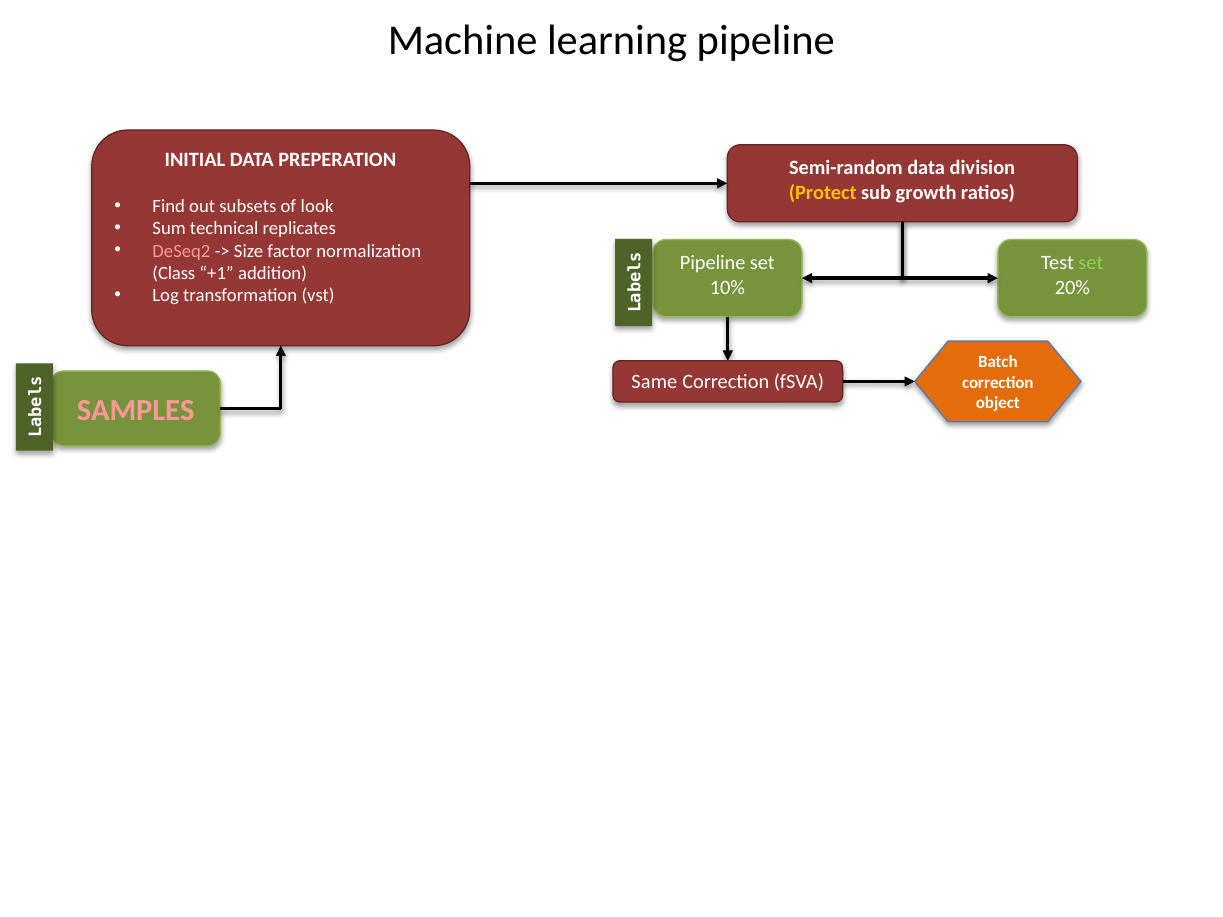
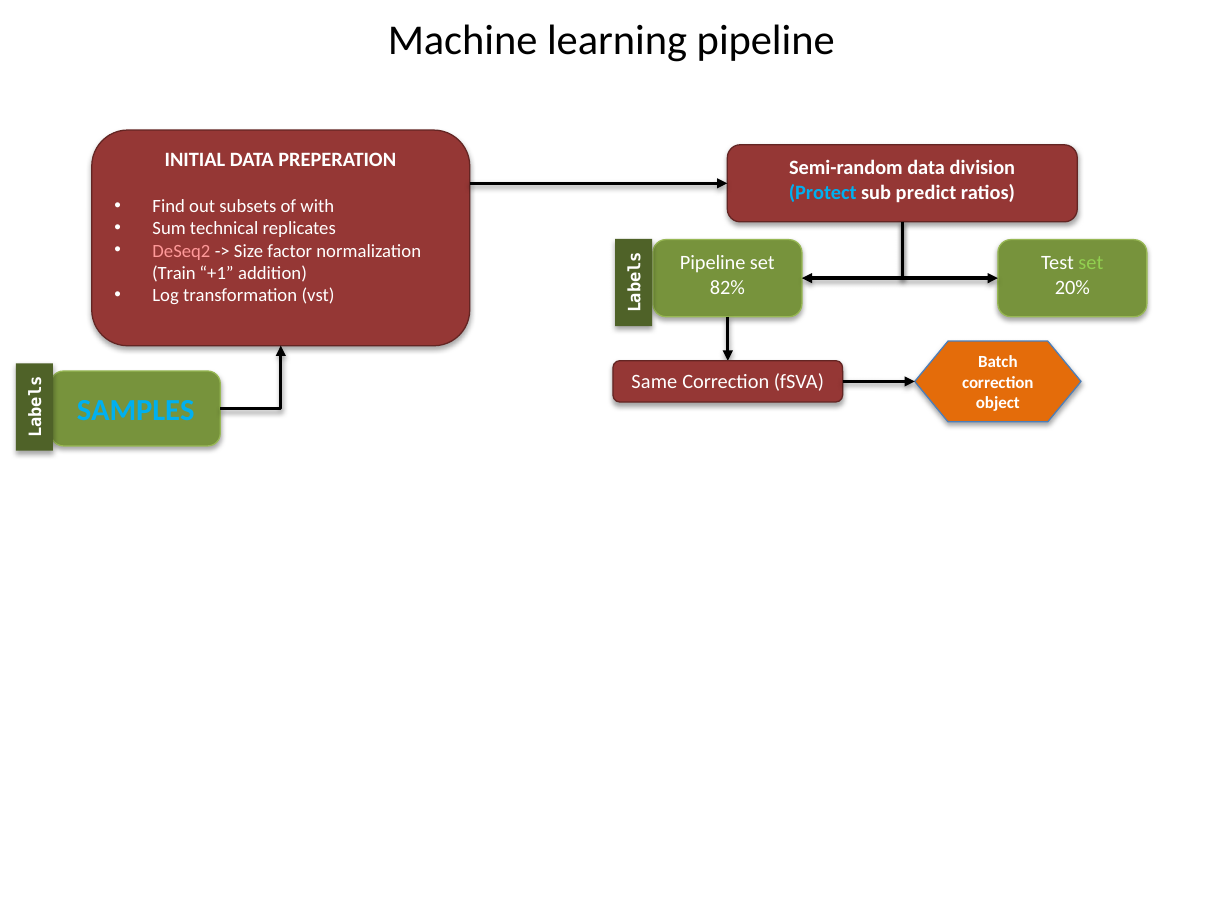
Protect colour: yellow -> light blue (823, 193)
growth: growth -> predict (926, 193)
look: look -> with (317, 206)
Class: Class -> Train (174, 273)
10%: 10% -> 82% (727, 288)
SAMPLES colour: pink -> light blue (136, 411)
